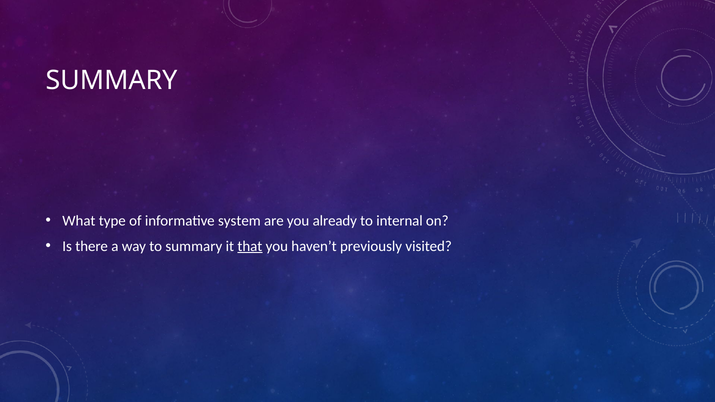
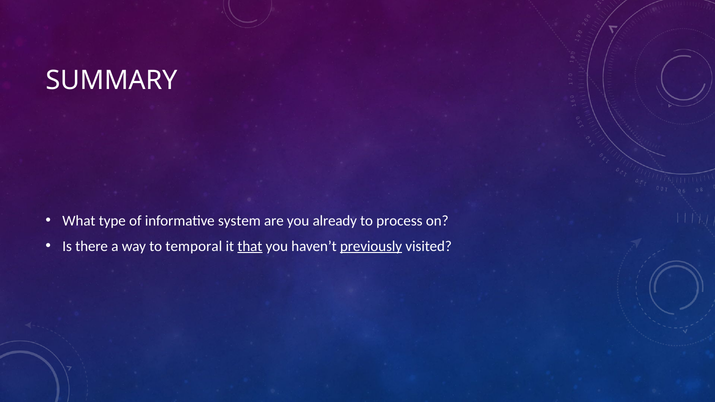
internal: internal -> process (399, 221)
to summary: summary -> temporal (194, 246)
previously underline: none -> present (371, 246)
